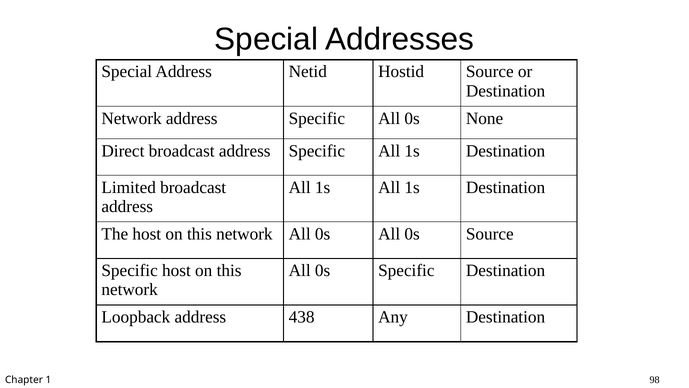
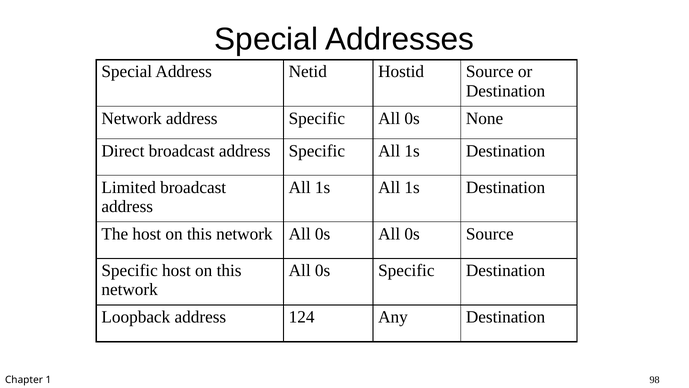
438: 438 -> 124 (302, 317)
